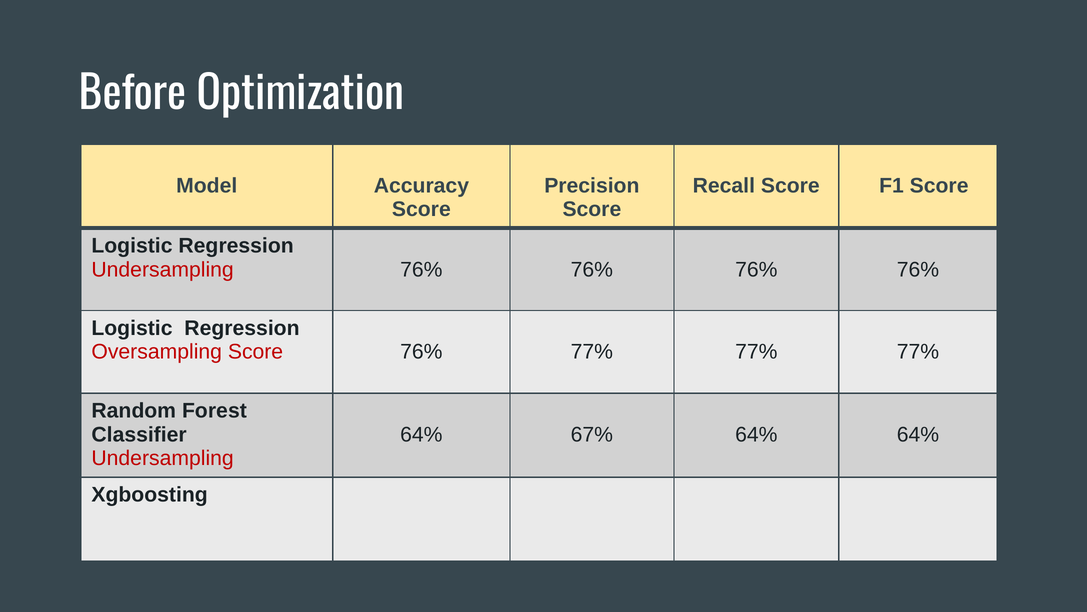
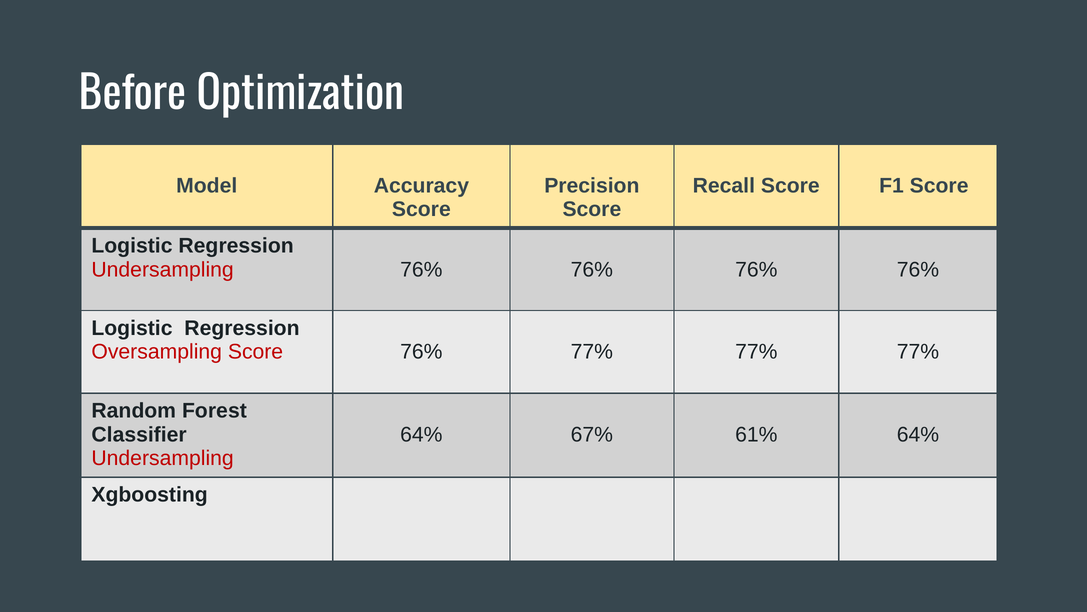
67% 64%: 64% -> 61% (756, 434)
